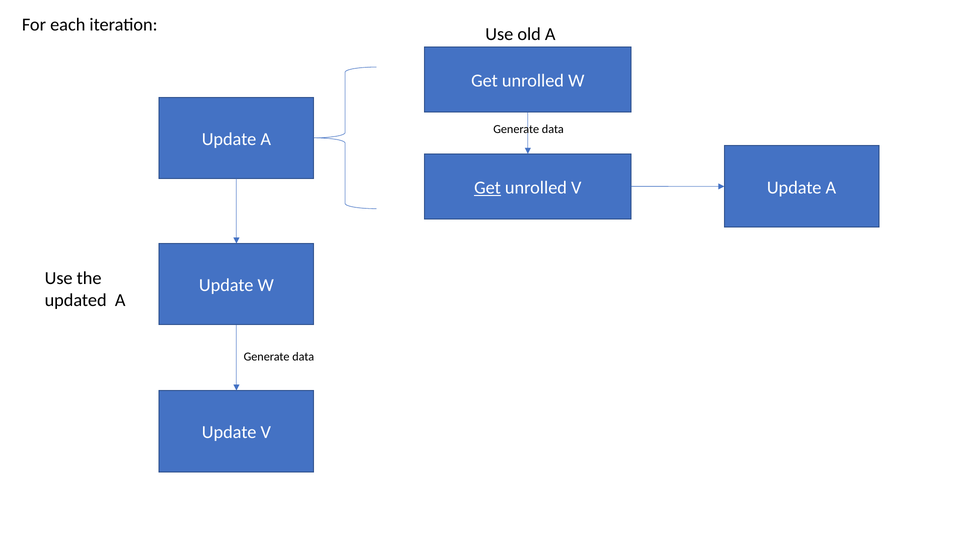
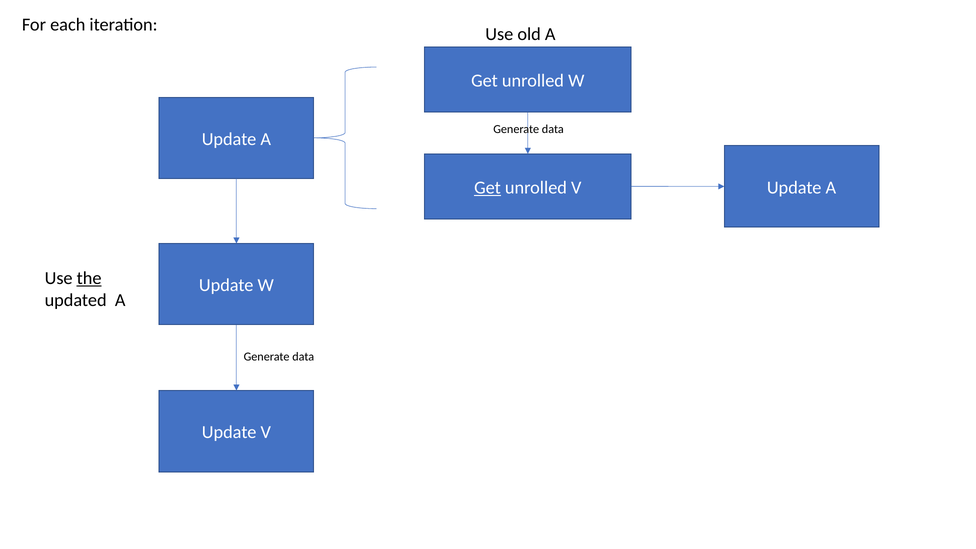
the underline: none -> present (89, 278)
